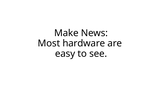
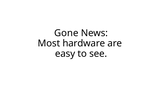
Make: Make -> Gone (66, 33)
